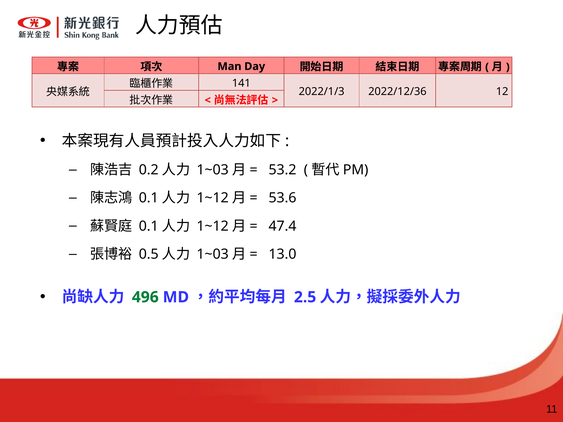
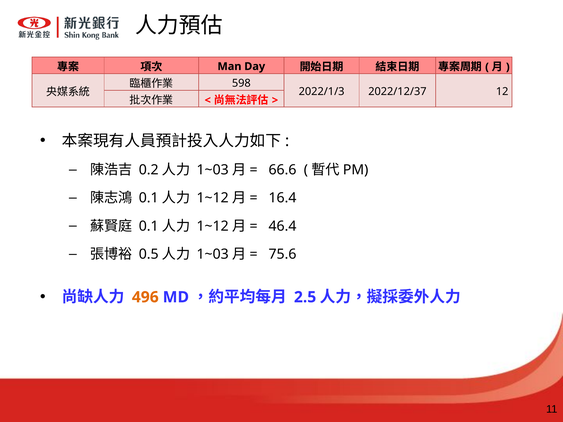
141: 141 -> 598 (241, 83)
2022/12/36: 2022/12/36 -> 2022/12/37 (397, 91)
53.2: 53.2 -> 66.6 (282, 170)
53.6: 53.6 -> 16.4 (282, 198)
47.4: 47.4 -> 46.4 (282, 226)
13.0: 13.0 -> 75.6 (282, 254)
496 colour: green -> orange (145, 297)
